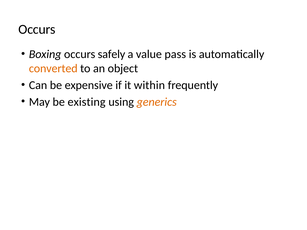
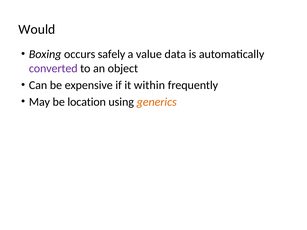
Occurs: Occurs -> Would (37, 29)
pass: pass -> data (175, 54)
converted colour: orange -> purple (53, 69)
existing: existing -> location (87, 102)
